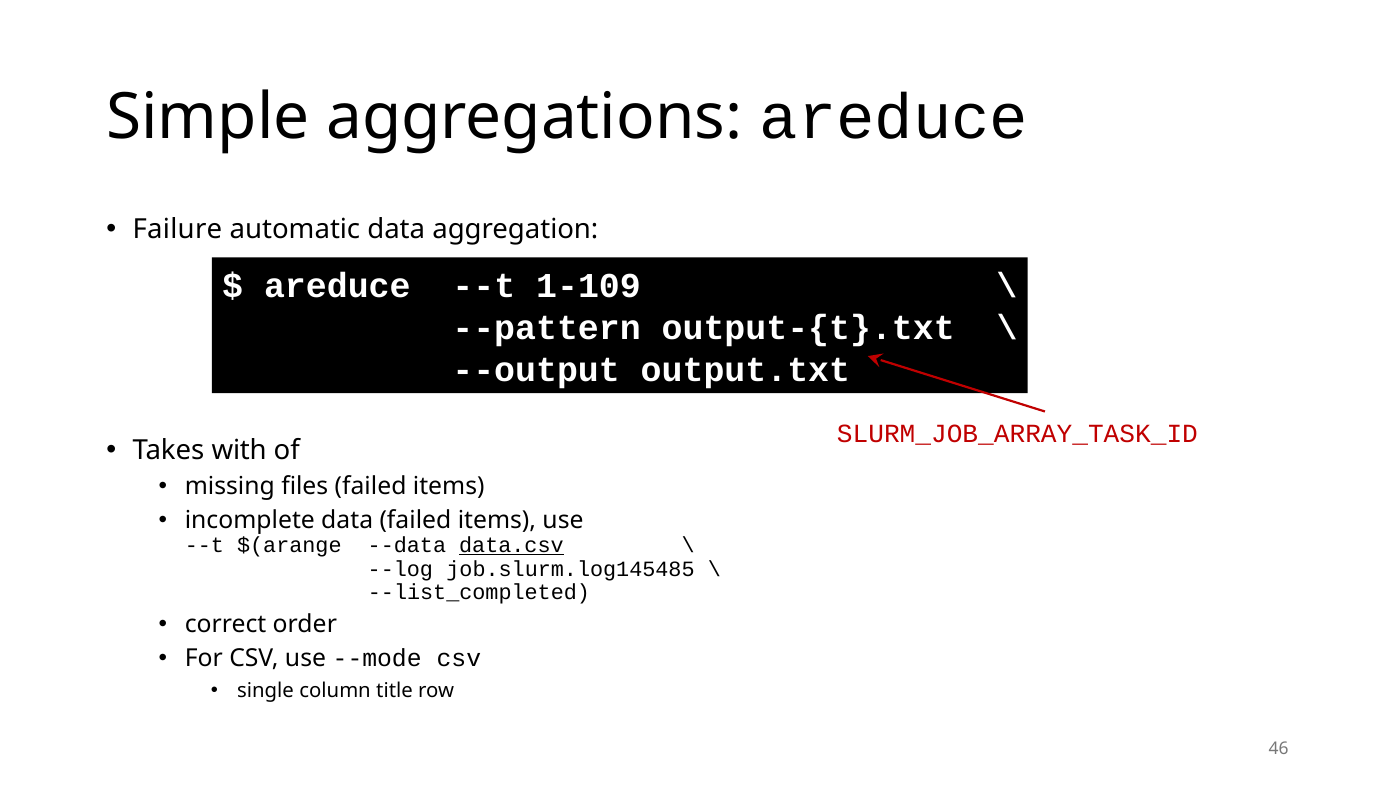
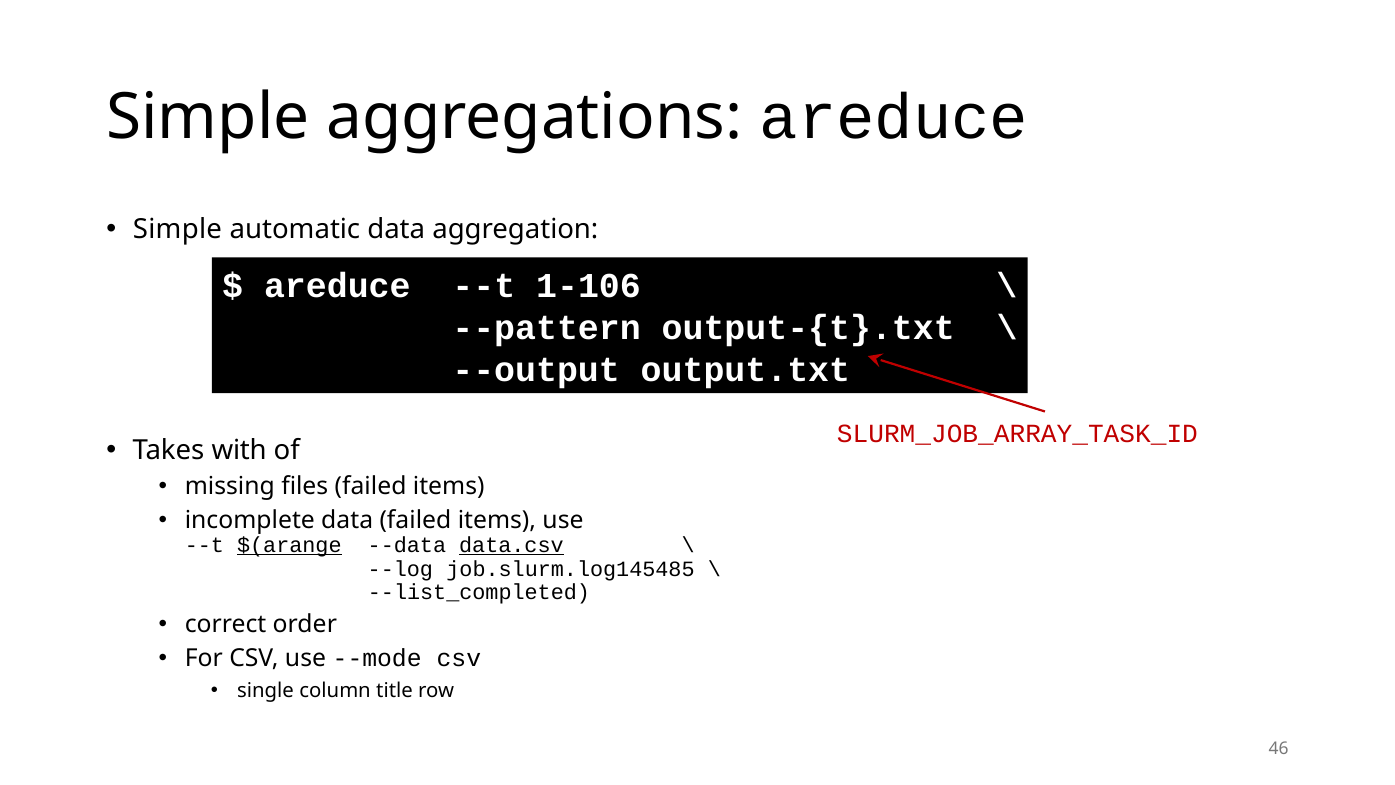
Failure: Failure -> Simple (177, 229)
1-109: 1-109 -> 1-106 (589, 286)
$(arange underline: none -> present (289, 545)
